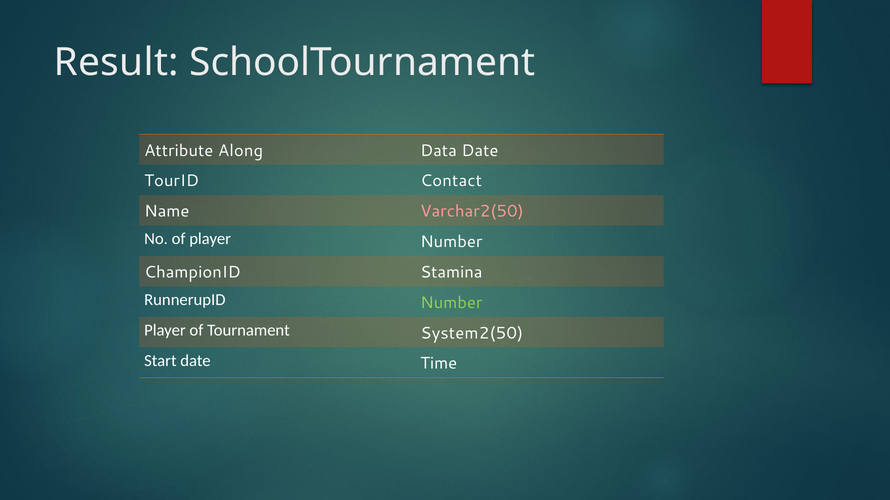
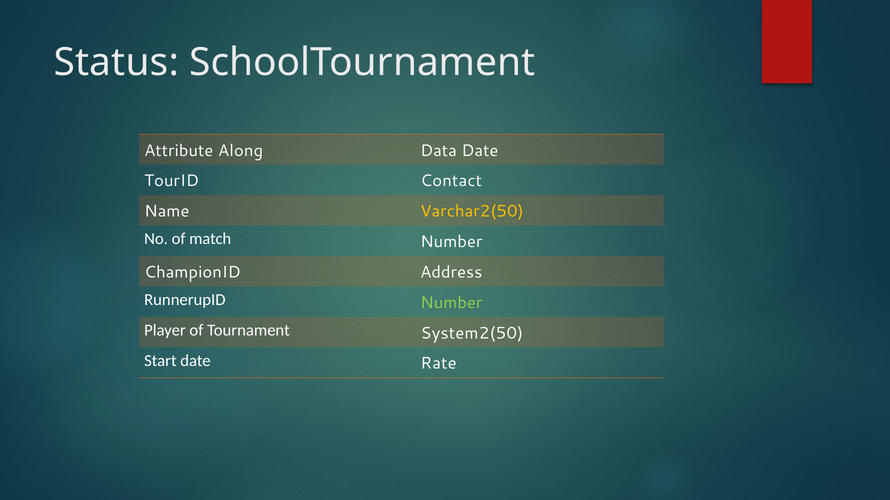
Result: Result -> Status (116, 62)
Varchar2(50 colour: pink -> yellow (472, 212)
of player: player -> match (210, 239)
Stamina: Stamina -> Address (451, 273)
Time: Time -> Rate (439, 364)
